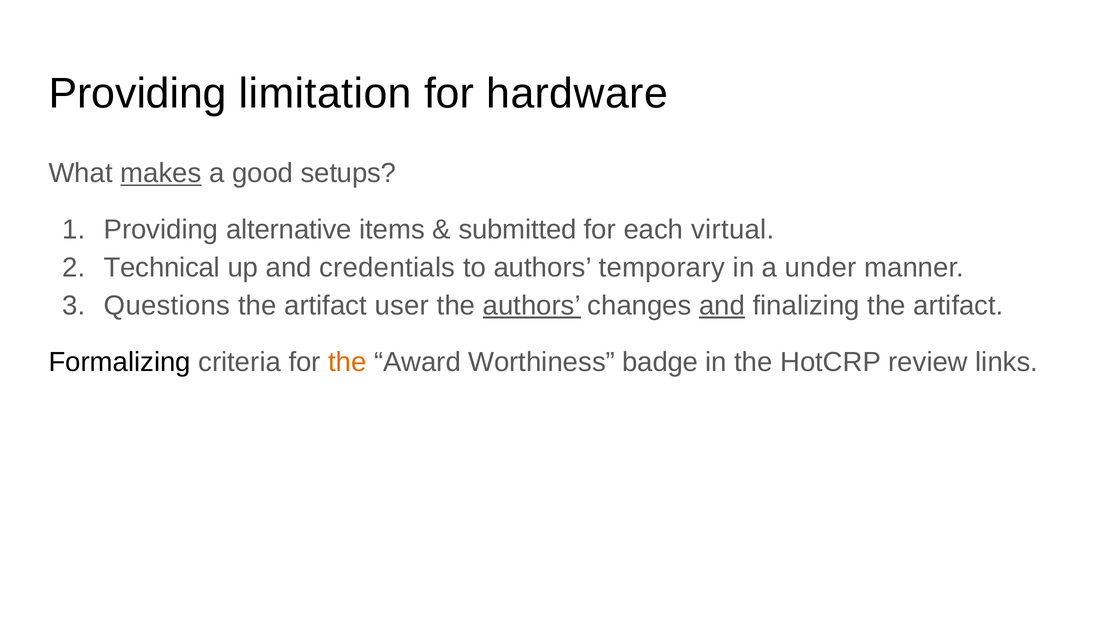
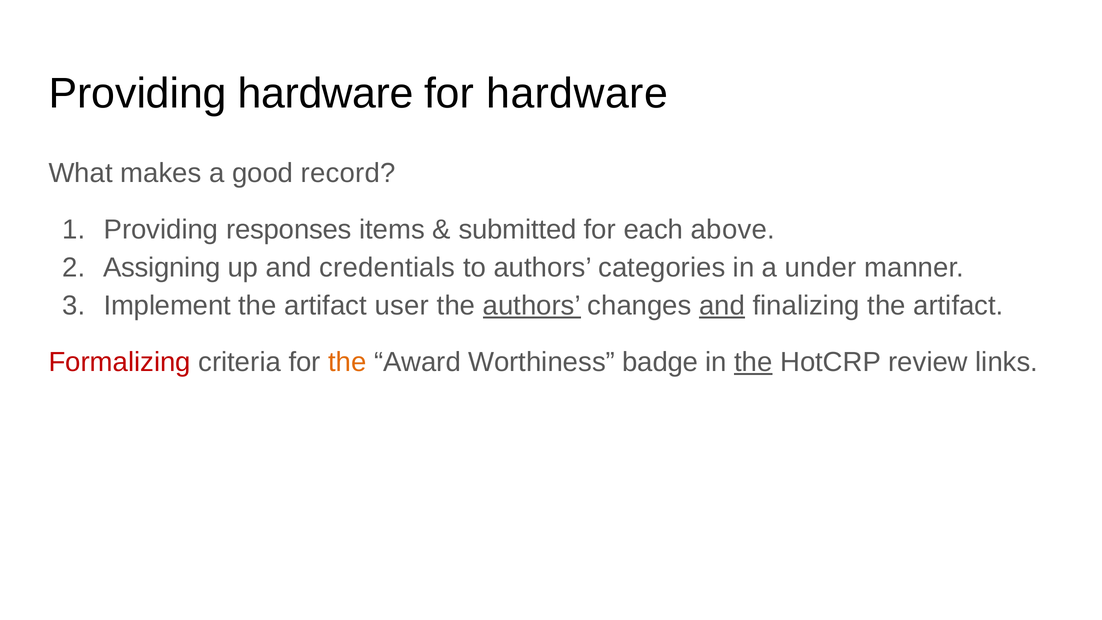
Providing limitation: limitation -> hardware (326, 93)
makes underline: present -> none (161, 173)
setups: setups -> record (348, 173)
alternative: alternative -> responses (289, 230)
virtual: virtual -> above (733, 230)
Technical: Technical -> Assigning (162, 268)
temporary: temporary -> categories (662, 268)
Questions: Questions -> Implement (167, 306)
Formalizing colour: black -> red (120, 362)
the underline: none -> present (753, 362)
